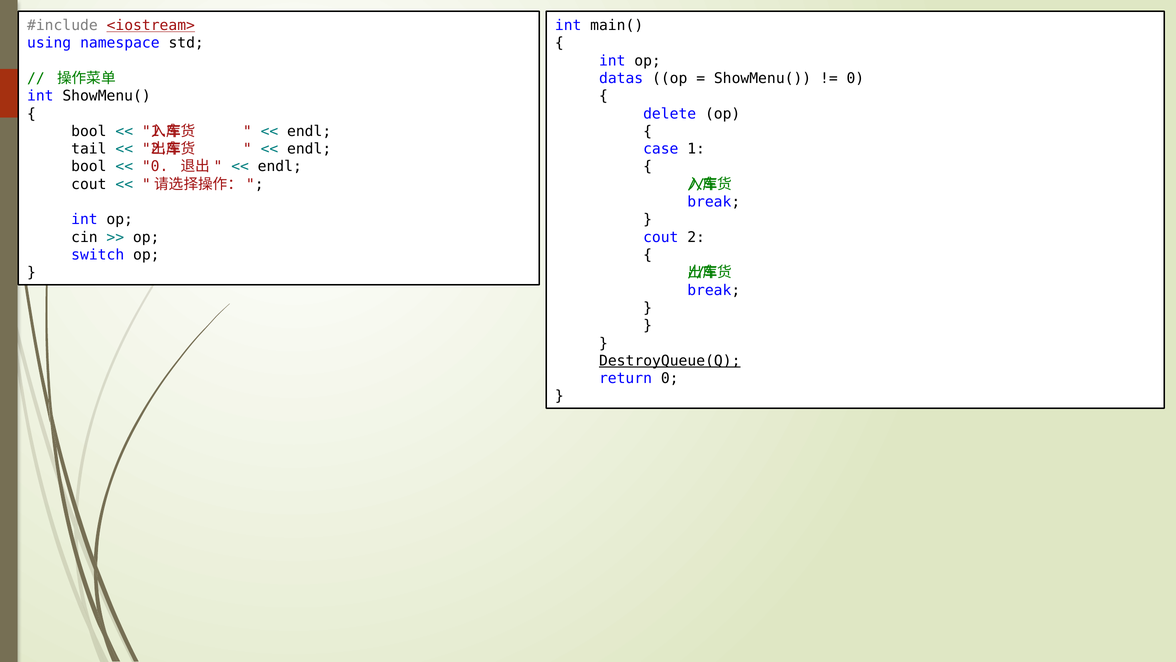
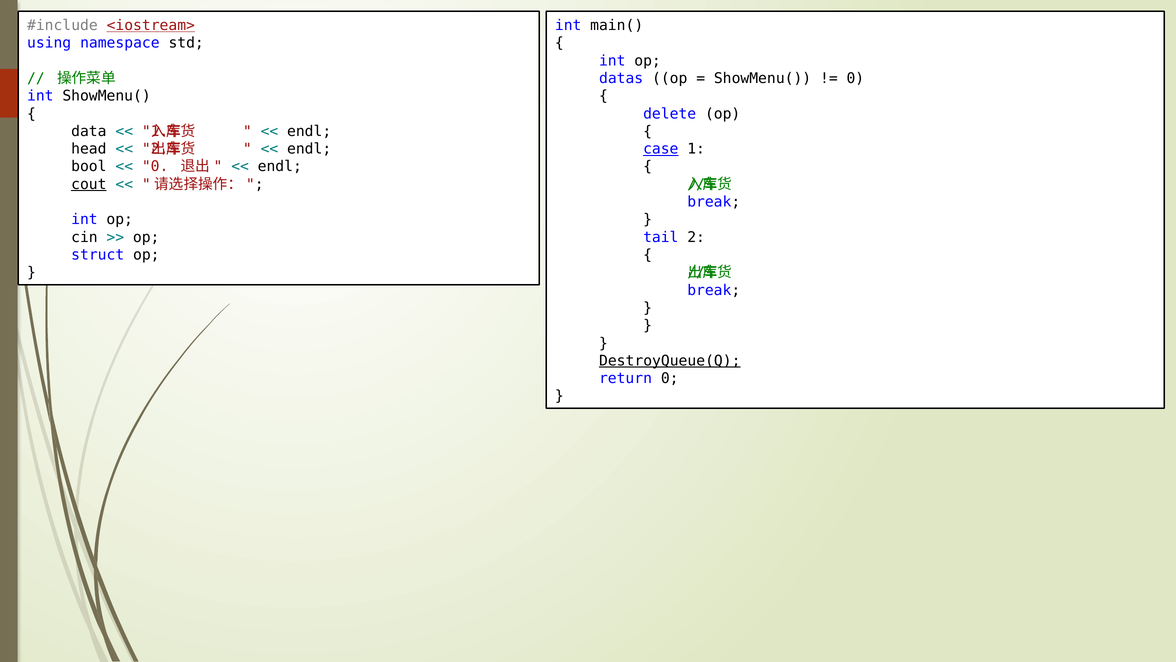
bool: bool -> data (89, 131)
tail: tail -> head (89, 149)
case underline: none -> present (661, 149)
cout underline: none -> present (89, 184)
cout: cout -> tail (661, 237)
switch: switch -> struct (98, 255)
